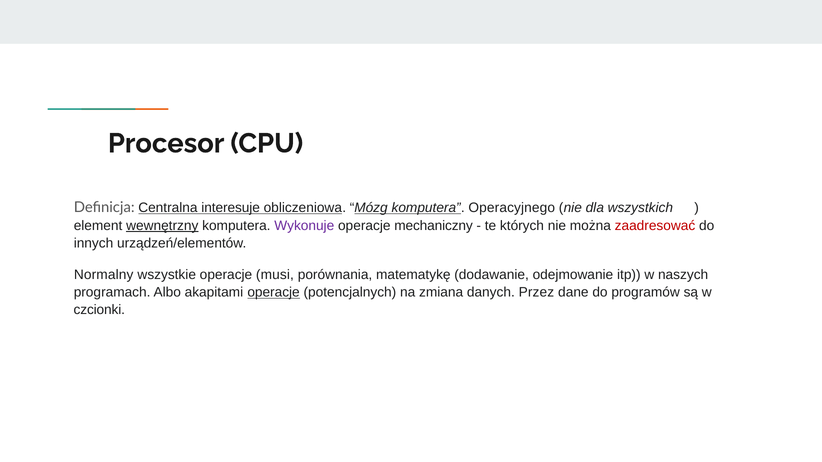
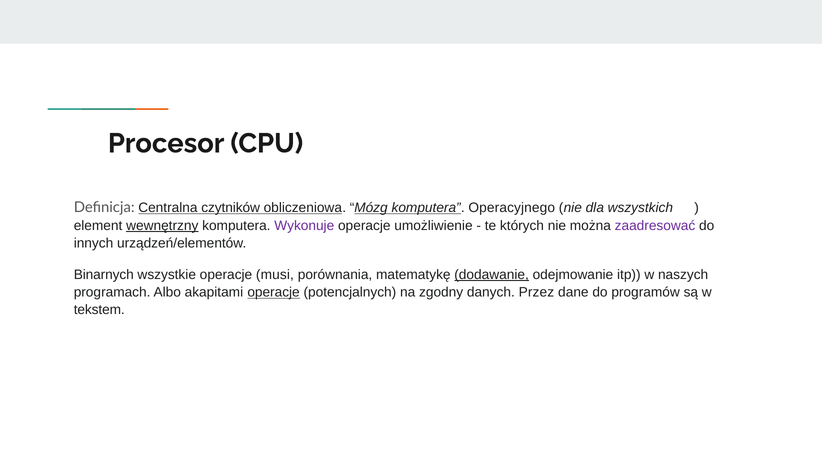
interesuje: interesuje -> czytników (231, 208)
mechaniczny: mechaniczny -> umożliwienie (433, 226)
zaadresować colour: red -> purple (655, 226)
Normalny: Normalny -> Binarnych (104, 275)
dodawanie underline: none -> present (492, 275)
zmiana: zmiana -> zgodny (441, 292)
czcionki: czcionki -> tekstem (99, 310)
